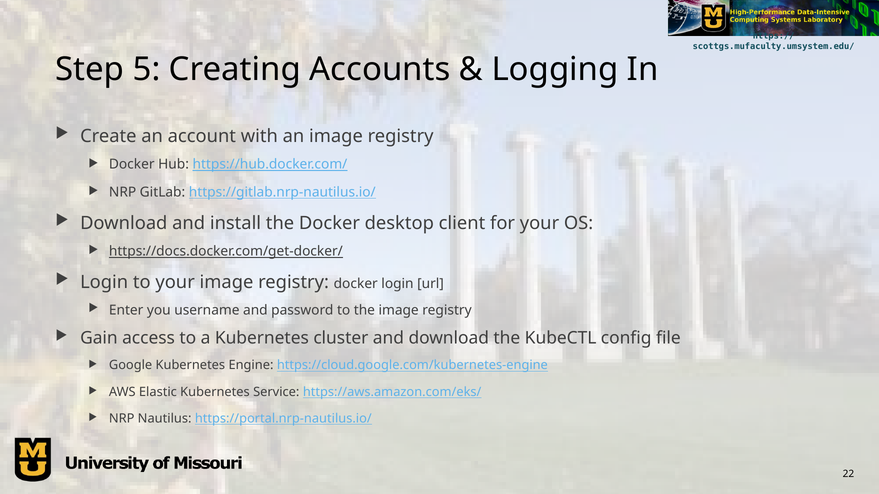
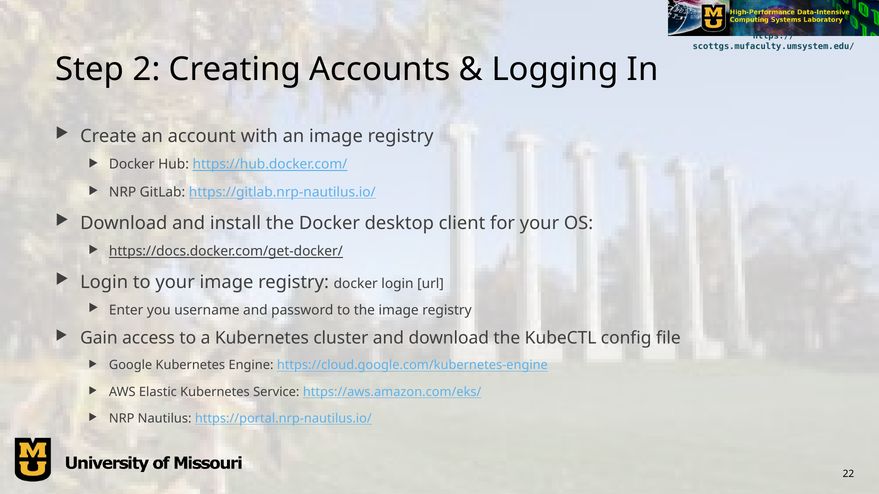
5: 5 -> 2 (147, 69)
